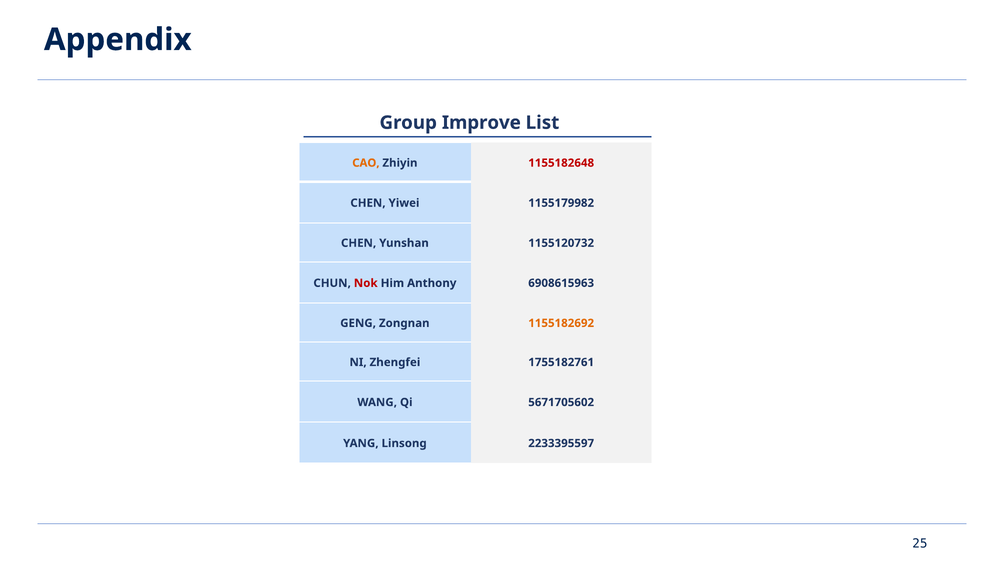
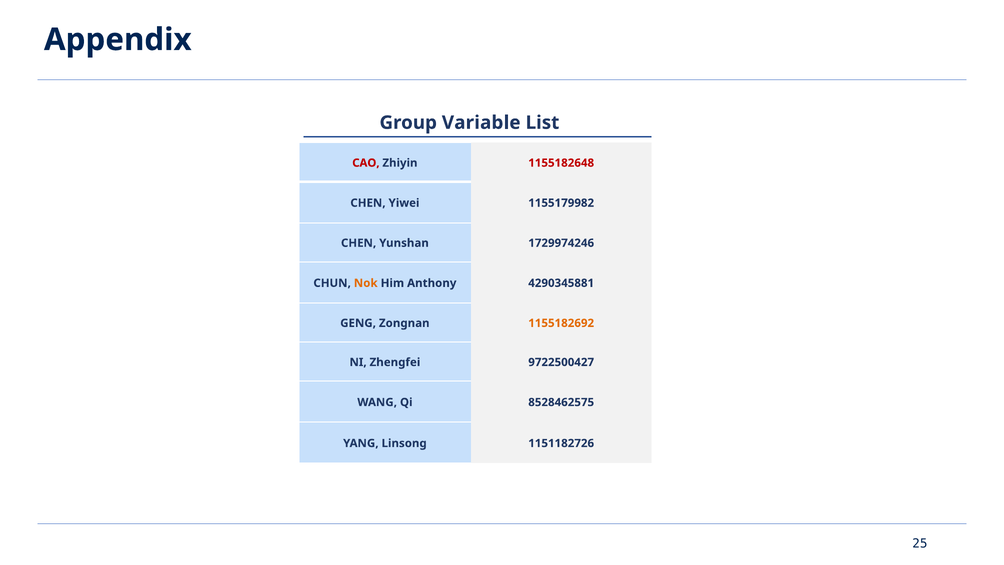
Improve: Improve -> Variable (481, 123)
CAO colour: orange -> red (366, 163)
1155120732: 1155120732 -> 1729974246 (561, 243)
Nok colour: red -> orange (366, 283)
6908615963: 6908615963 -> 4290345881 (561, 283)
1755182761: 1755182761 -> 9722500427 (561, 362)
5671705602: 5671705602 -> 8528462575 (561, 402)
2233395597: 2233395597 -> 1151182726 (561, 443)
